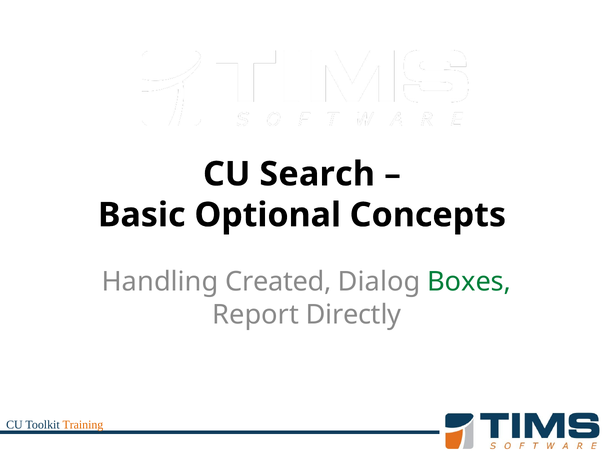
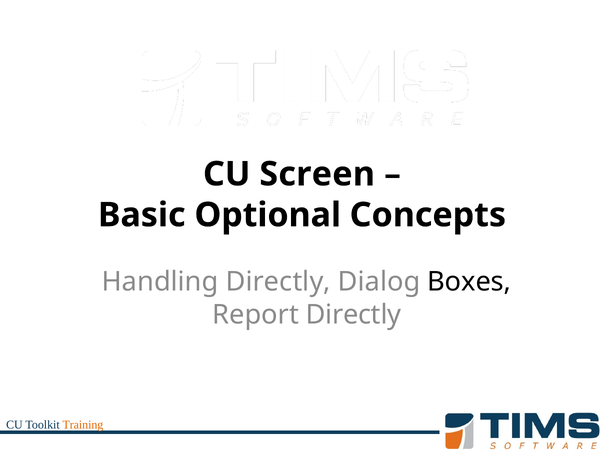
Search: Search -> Screen (317, 174)
Handling Created: Created -> Directly (278, 282)
Boxes colour: green -> black (469, 282)
